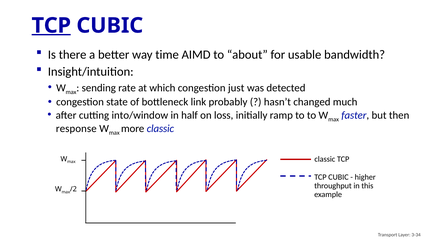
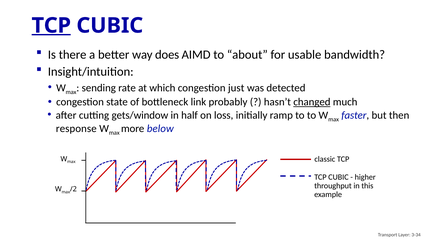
time: time -> does (167, 55)
changed underline: none -> present (312, 102)
into/window: into/window -> gets/window (140, 115)
more classic: classic -> below (160, 129)
